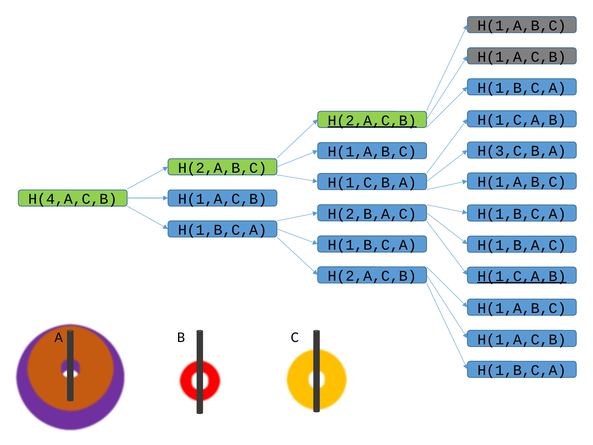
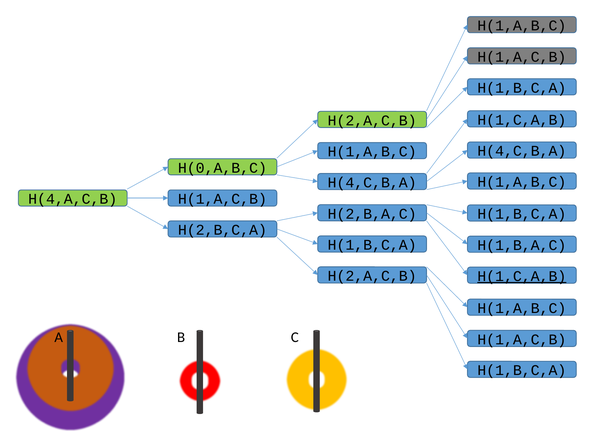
H(2,A,C,B underline: present -> none (372, 120)
H(3,C,B,A: H(3,C,B,A -> H(4,C,B,A (522, 151)
H(2,A,B,C: H(2,A,B,C -> H(0,A,B,C (222, 168)
H(1,C,B,A: H(1,C,B,A -> H(4,C,B,A (372, 182)
H(1,B,C,A: H(1,B,C,A -> H(2,B,C,A (222, 230)
